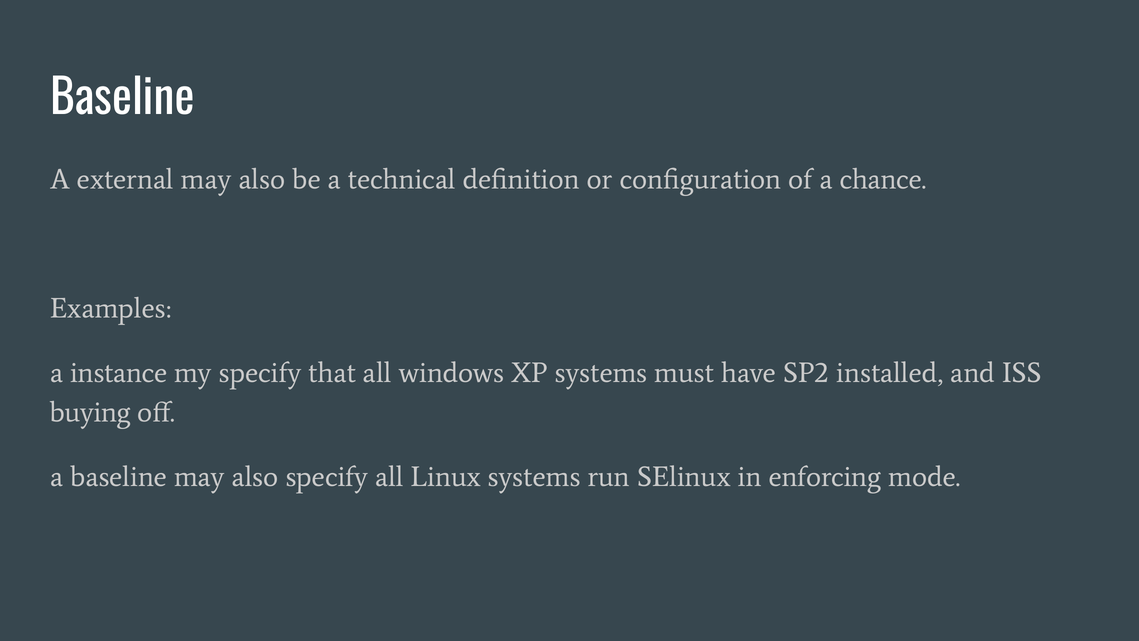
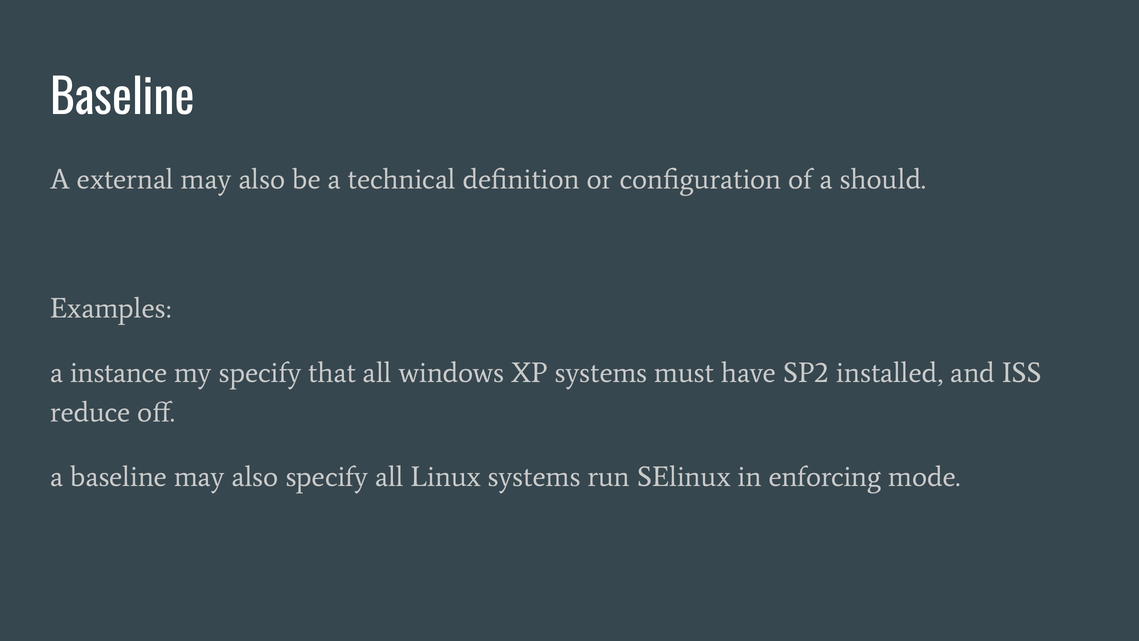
chance: chance -> should (883, 179)
buying: buying -> reduce (90, 412)
